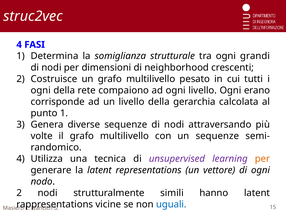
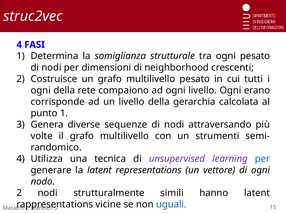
ogni grandi: grandi -> pesato (255, 56)
un sequenze: sequenze -> strumenti (217, 136)
per colour: orange -> blue (263, 159)
